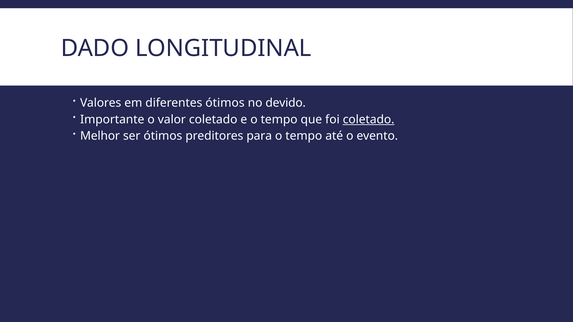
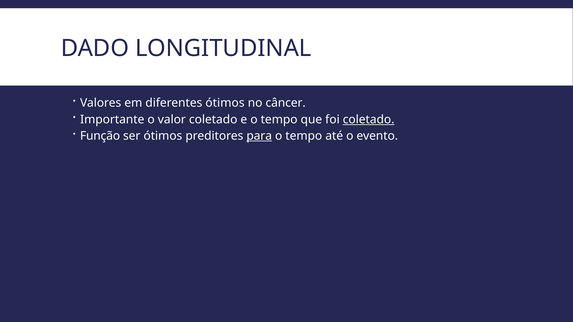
devido: devido -> câncer (286, 103)
Melhor: Melhor -> Função (100, 136)
para underline: none -> present (259, 136)
